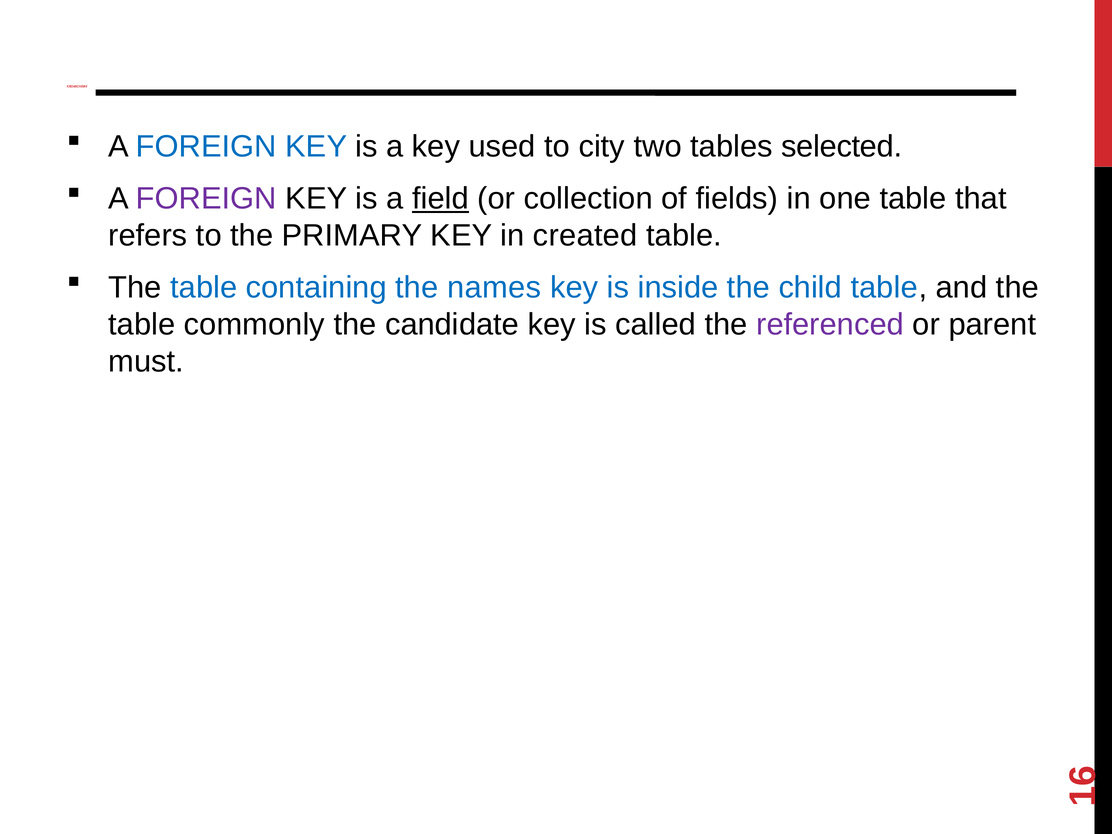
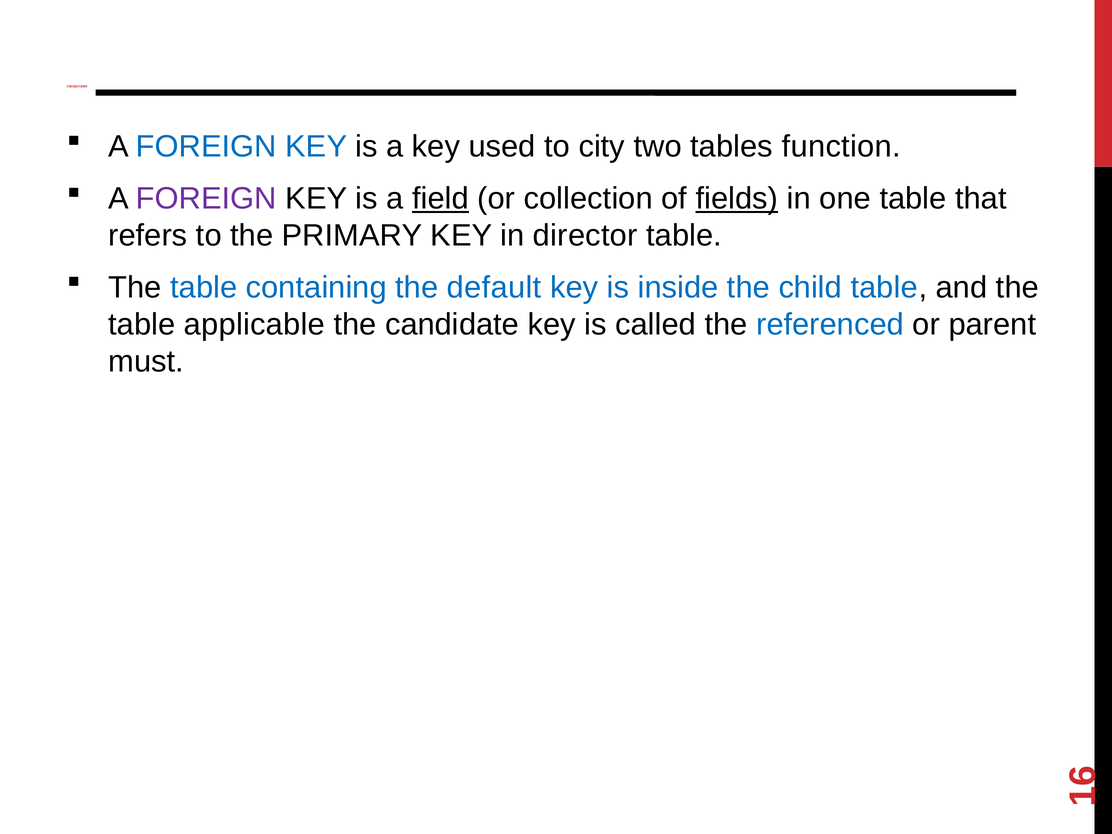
selected: selected -> function (841, 147)
fields underline: none -> present (737, 199)
created: created -> director (585, 236)
names: names -> default (494, 288)
commonly: commonly -> applicable (254, 325)
referenced colour: purple -> blue (830, 325)
